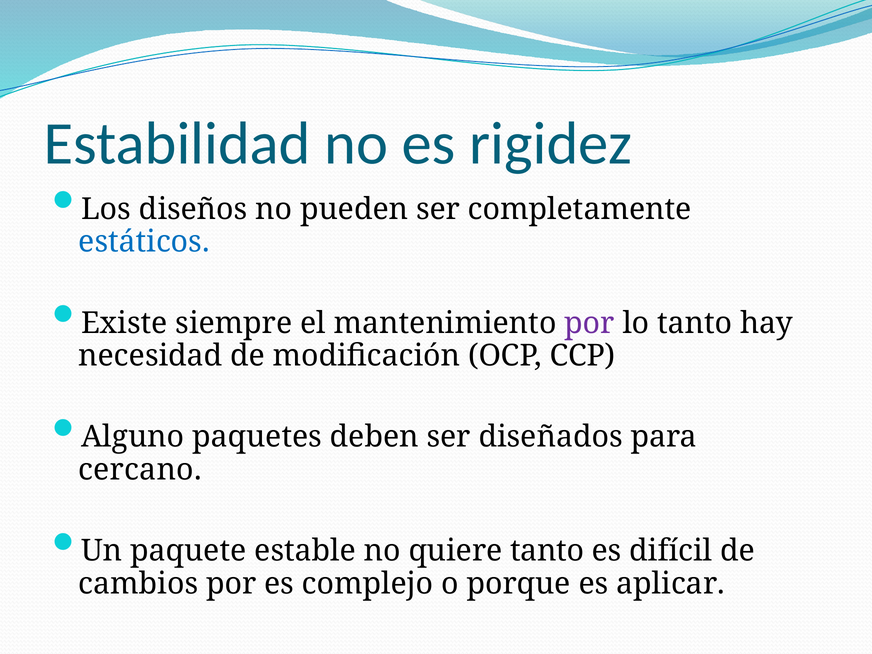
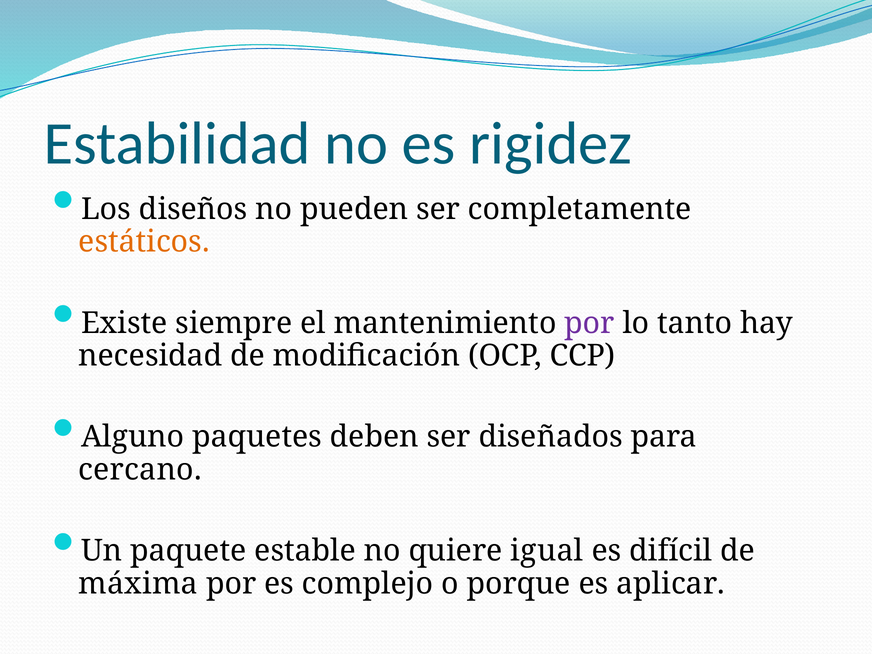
estáticos colour: blue -> orange (144, 242)
quiere tanto: tanto -> igual (547, 551)
cambios: cambios -> máxima (138, 584)
